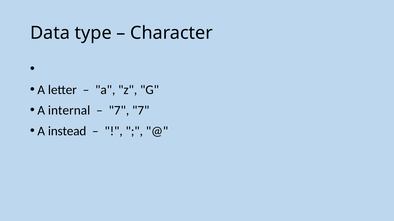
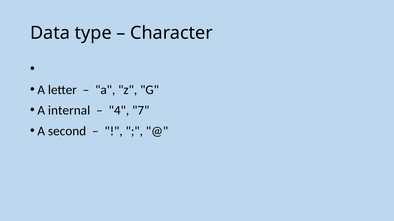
7: 7 -> 4 (119, 111)
instead: instead -> second (67, 131)
